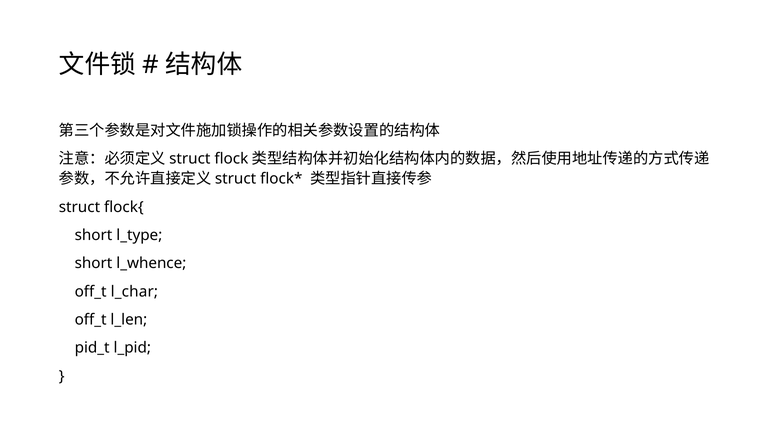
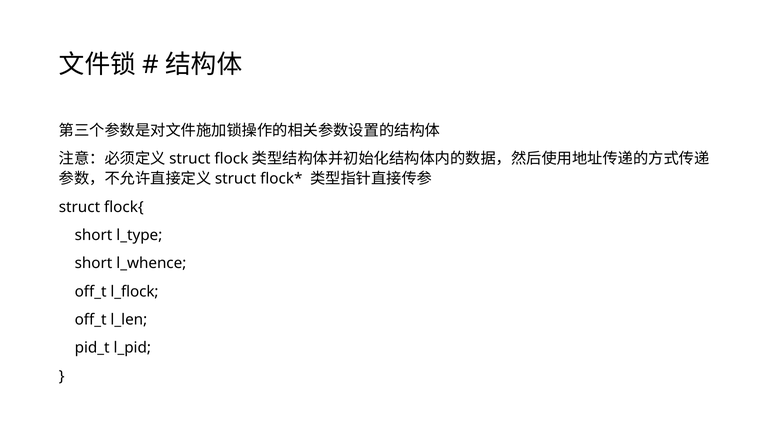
l_char: l_char -> l_flock (135, 292)
